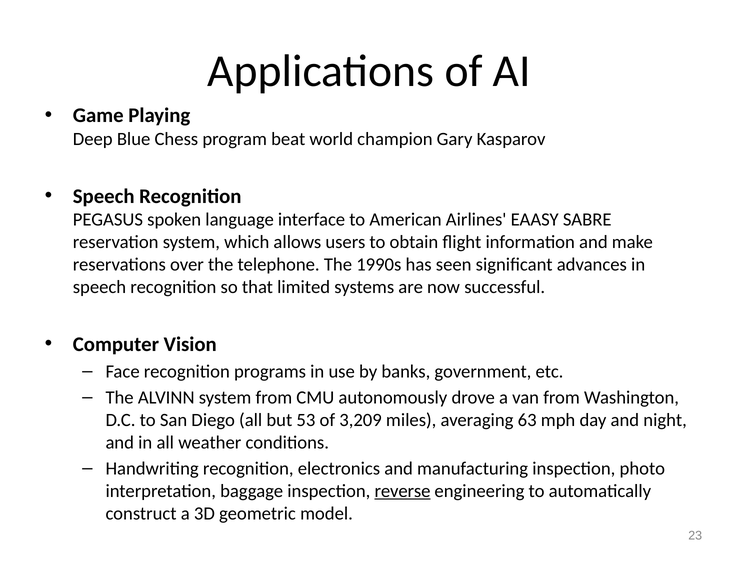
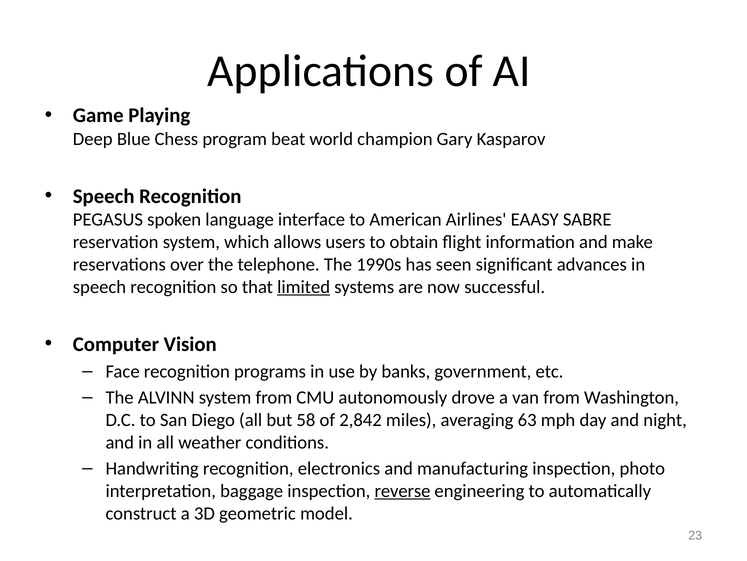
limited underline: none -> present (304, 287)
53: 53 -> 58 (306, 420)
3,209: 3,209 -> 2,842 (361, 420)
